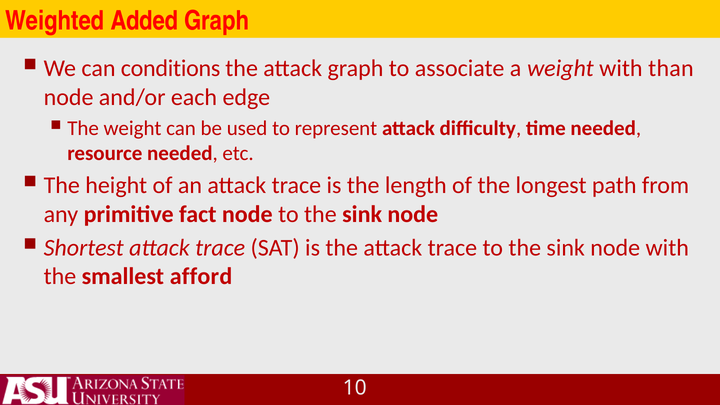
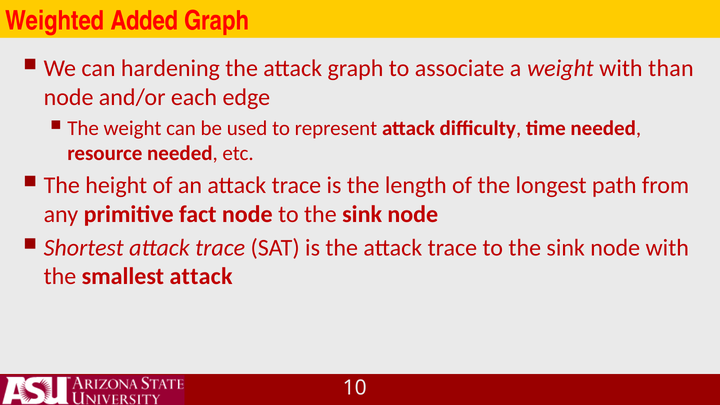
conditions: conditions -> hardening (170, 68)
smallest afford: afford -> attack (201, 277)
